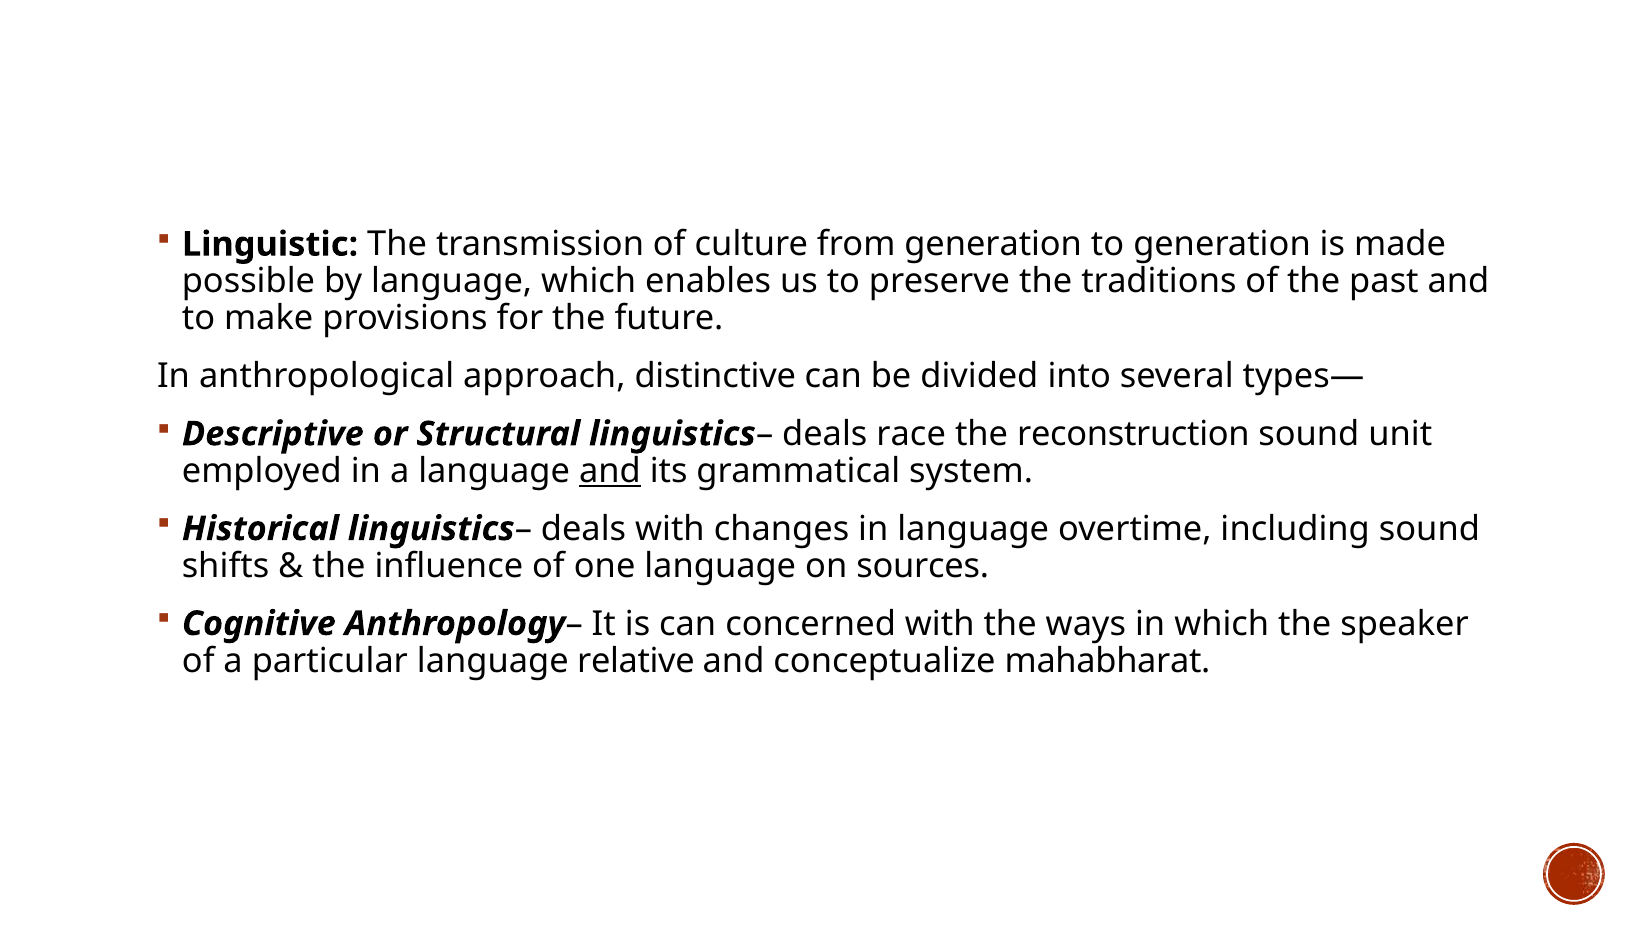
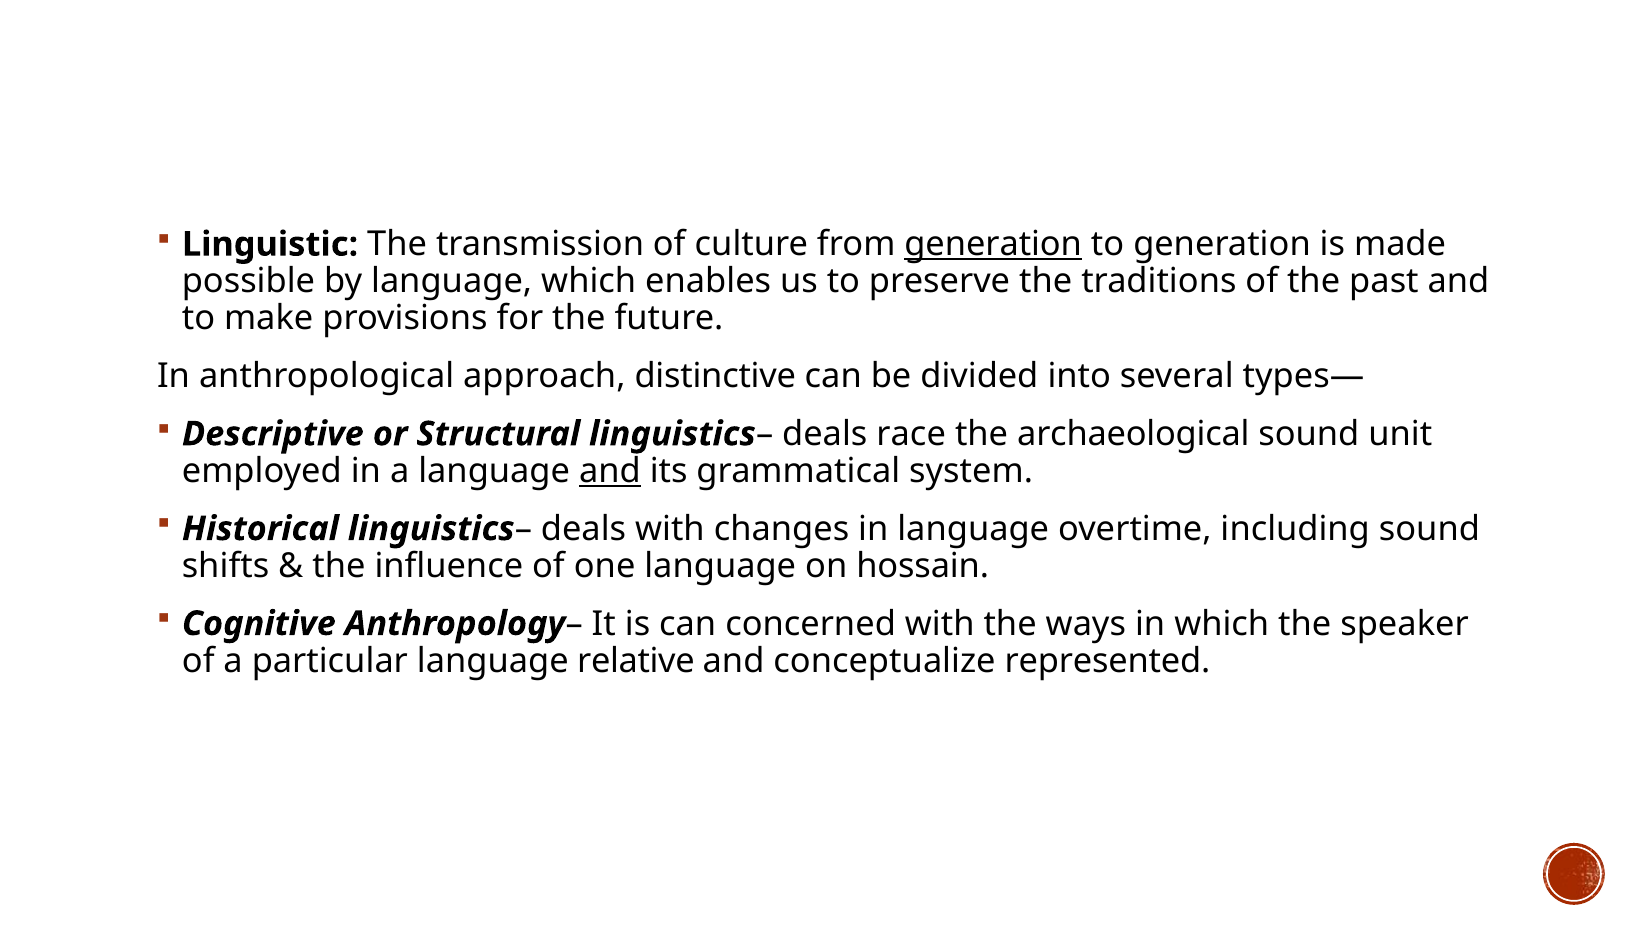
generation underline: none -> present (993, 244)
reconstruction: reconstruction -> archaeological (1133, 434)
sources: sources -> hossain (923, 566)
mahabharat: mahabharat -> represented (1107, 661)
